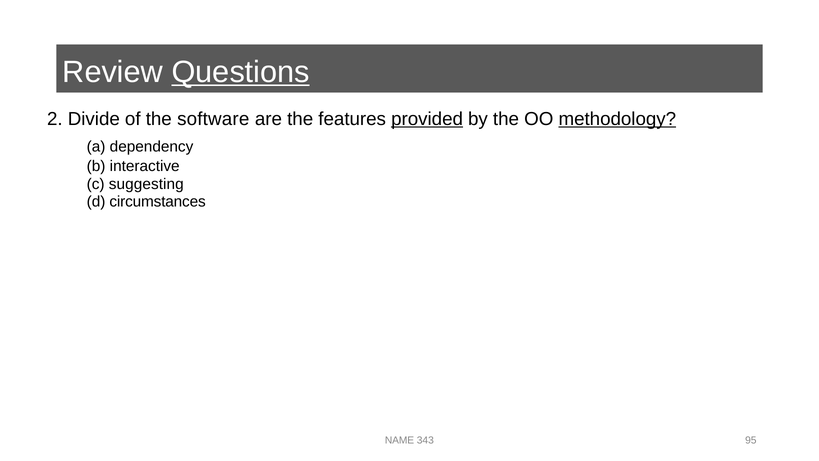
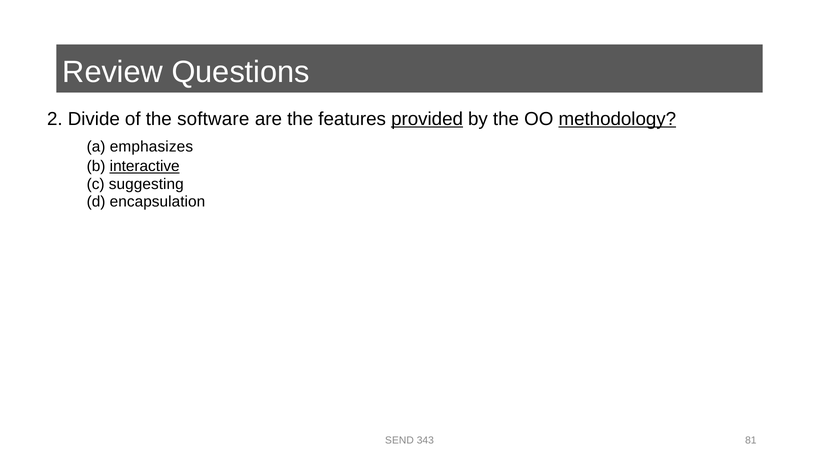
Questions underline: present -> none (241, 72)
dependency: dependency -> emphasizes (151, 147)
interactive underline: none -> present (145, 166)
circumstances: circumstances -> encapsulation (157, 202)
NAME: NAME -> SEND (399, 440)
95: 95 -> 81 (751, 440)
